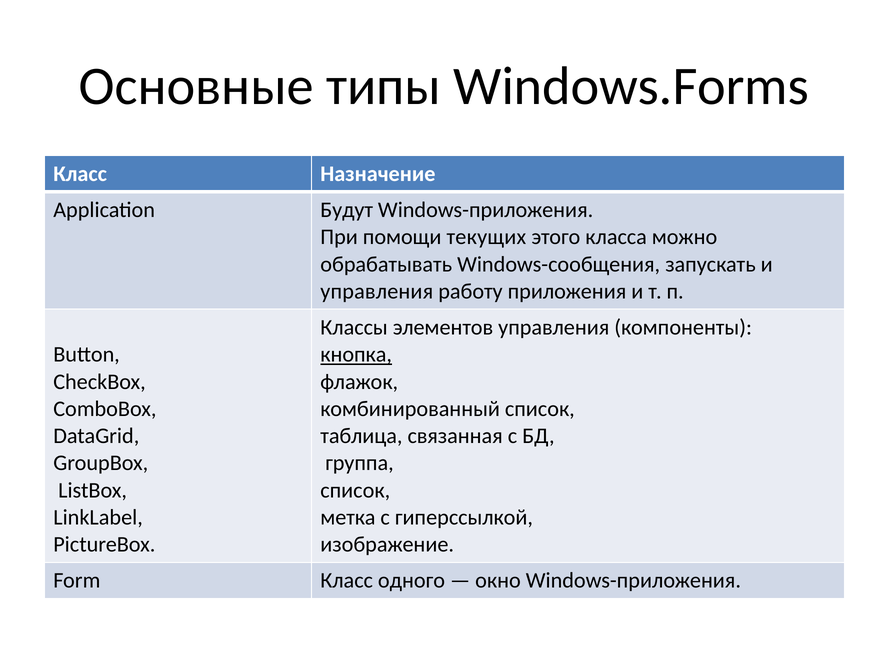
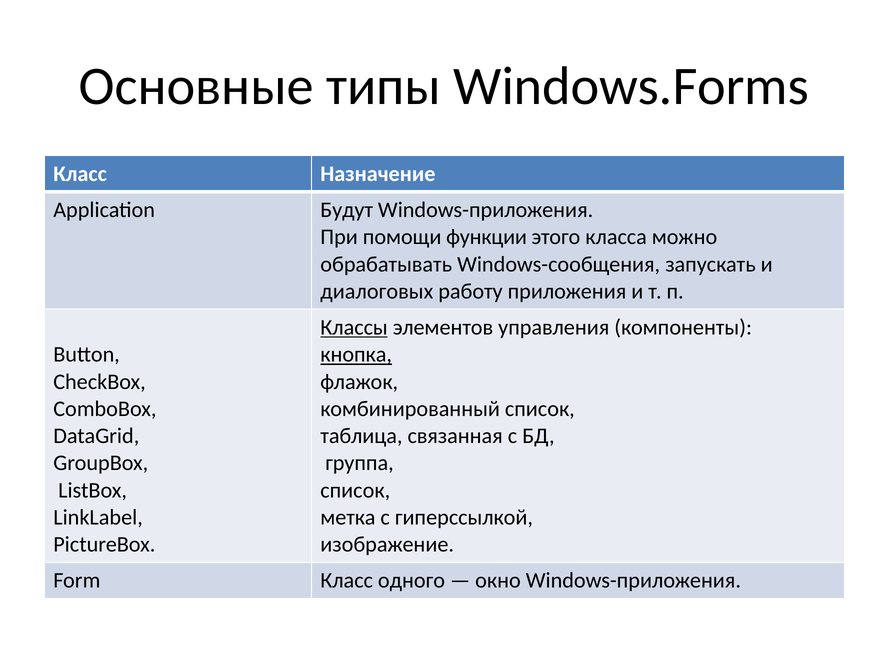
текущих: текущих -> функции (487, 237)
управления: управления -> диалоговых (377, 291)
Классы underline: none -> present (354, 327)
